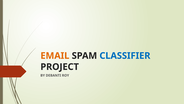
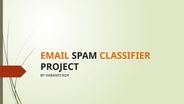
CLASSIFIER colour: blue -> orange (125, 55)
